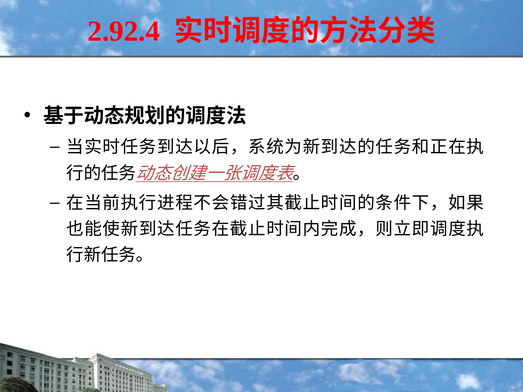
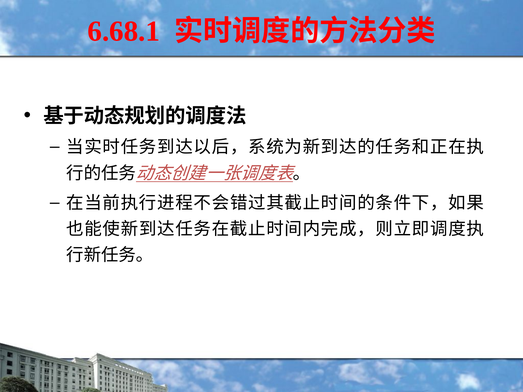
2.92.4: 2.92.4 -> 6.68.1 (124, 31)
